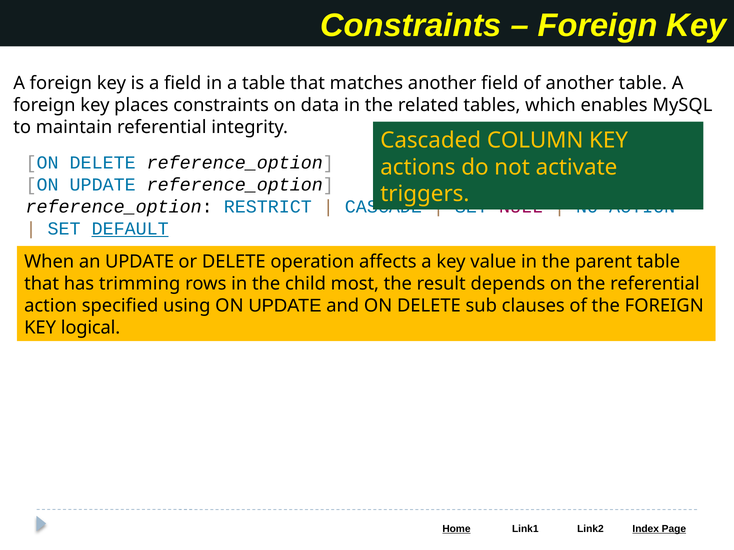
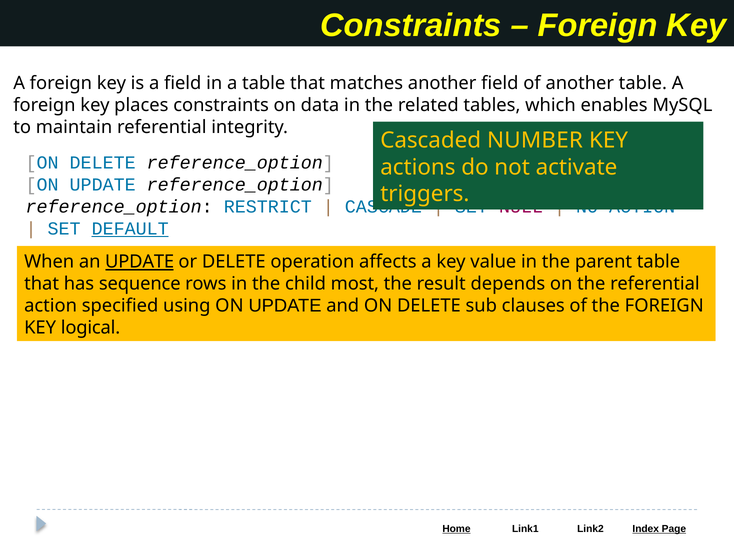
COLUMN: COLUMN -> NUMBER (535, 140)
UPDATE underline: none -> present (140, 262)
trimming: trimming -> sequence (140, 284)
